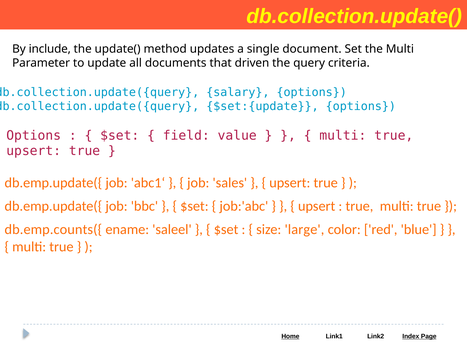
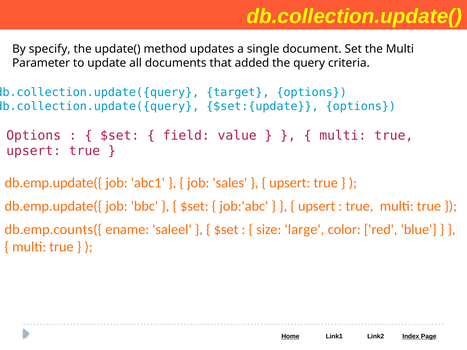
include: include -> specify (50, 49)
driven: driven -> added (252, 63)
salary: salary -> target (238, 92)
